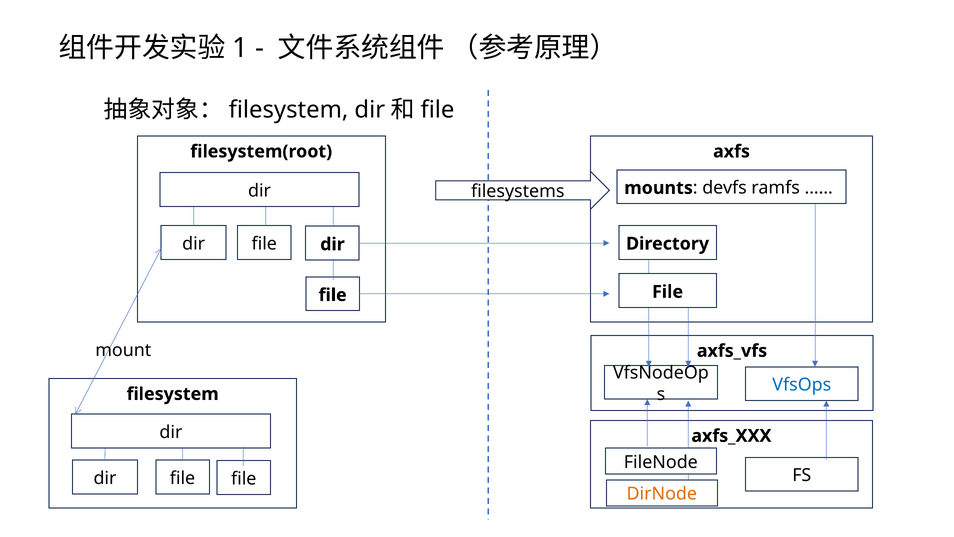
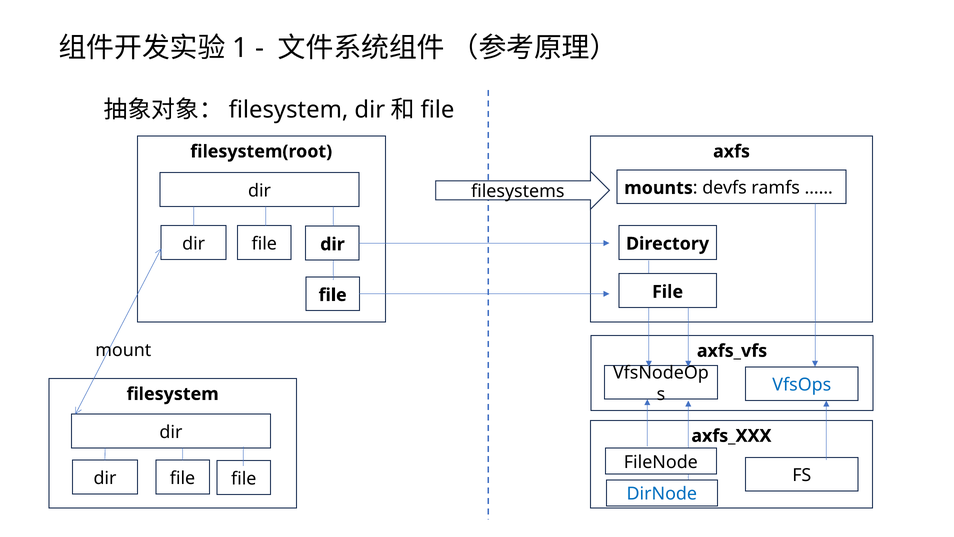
DirNode colour: orange -> blue (662, 494)
